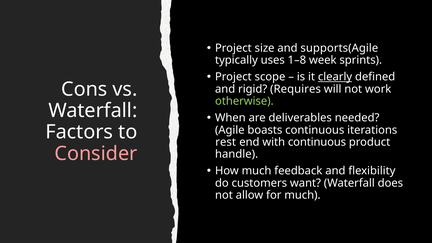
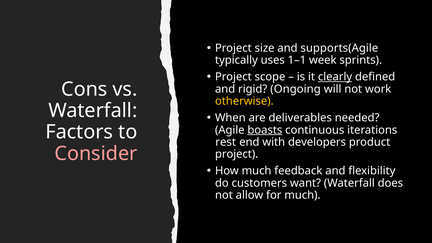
1–8: 1–8 -> 1–1 (297, 60)
Requires: Requires -> Ongoing (296, 89)
otherwise colour: light green -> yellow (244, 101)
boasts underline: none -> present (265, 130)
with continuous: continuous -> developers (317, 142)
handle: handle -> project (237, 154)
